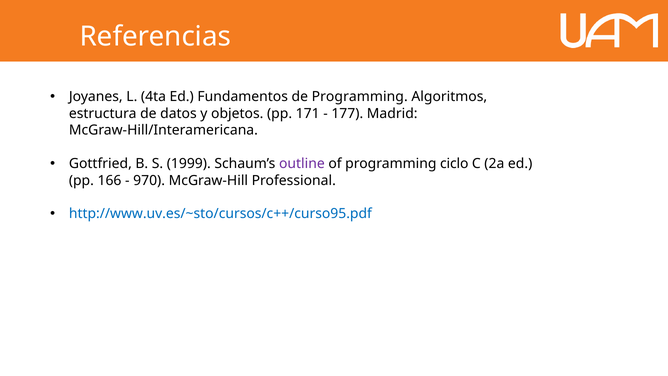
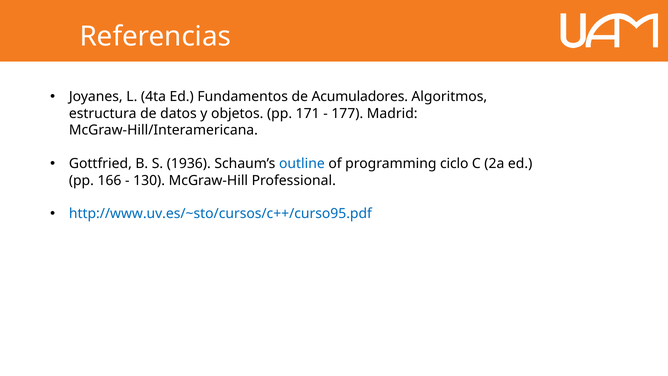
de Programming: Programming -> Acumuladores (360, 97)
1999: 1999 -> 1936 (189, 164)
outline colour: purple -> blue (302, 164)
970: 970 -> 130 (149, 180)
